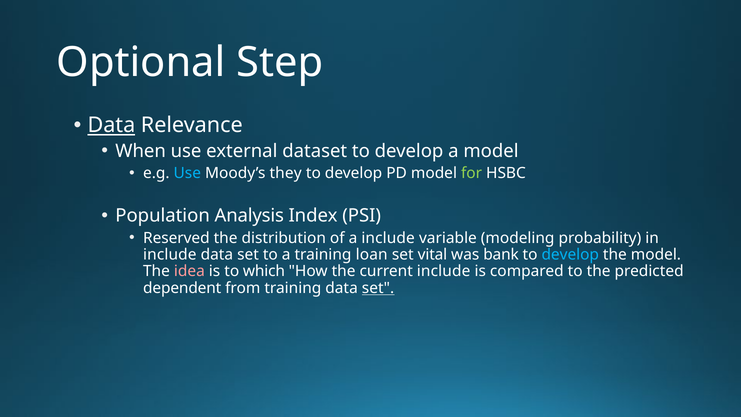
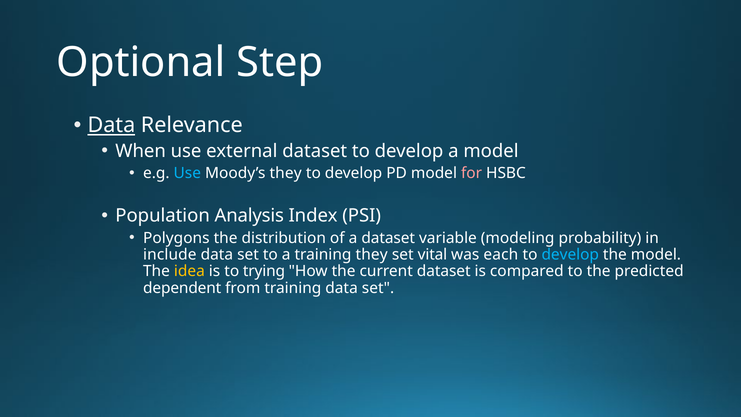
for colour: light green -> pink (472, 173)
Reserved: Reserved -> Polygons (176, 238)
a include: include -> dataset (388, 238)
training loan: loan -> they (372, 255)
bank: bank -> each (501, 255)
idea colour: pink -> yellow (189, 271)
which: which -> trying (264, 271)
current include: include -> dataset (444, 271)
set underline: present -> none (378, 288)
